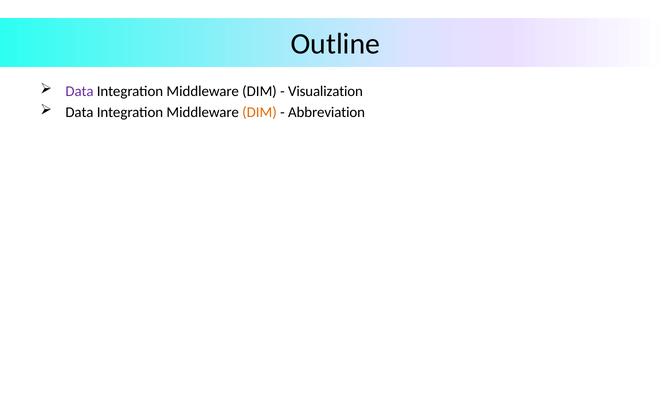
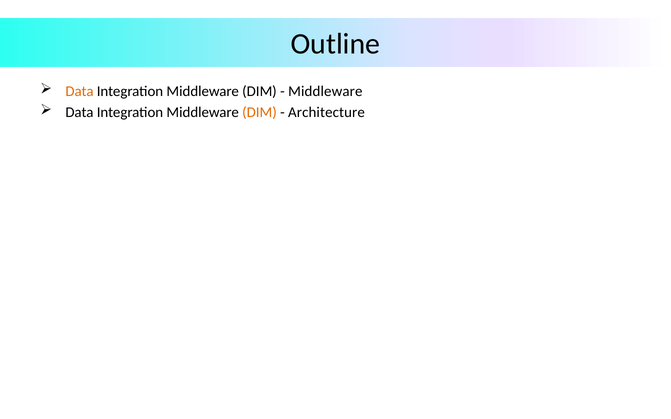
Data colour: purple -> orange (80, 92)
Visualization: Visualization -> Middleware (325, 92)
Abbreviation: Abbreviation -> Architecture (326, 112)
